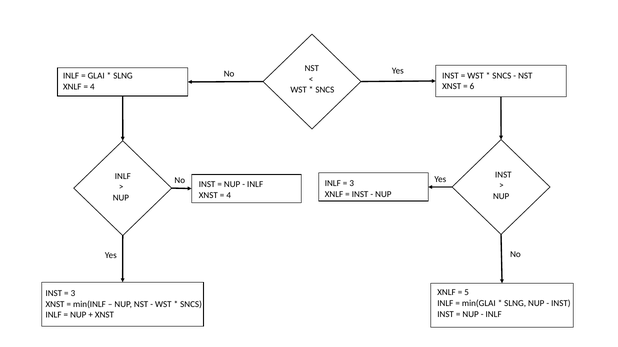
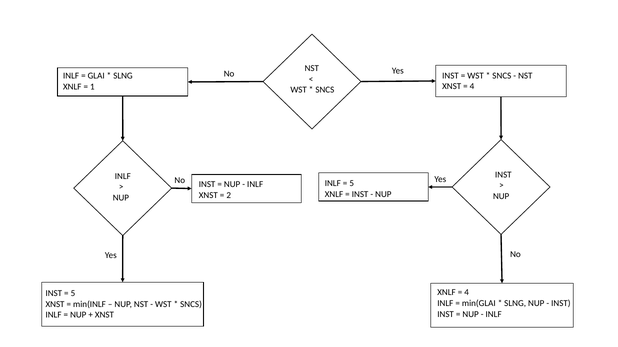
6: 6 -> 4 (472, 87)
4: 4 -> 1 (92, 87)
3: 3 -> 5 (352, 184)
4: 4 -> 2 (229, 196)
5: 5 -> 4 (467, 293)
3: 3 -> 5 (73, 294)
